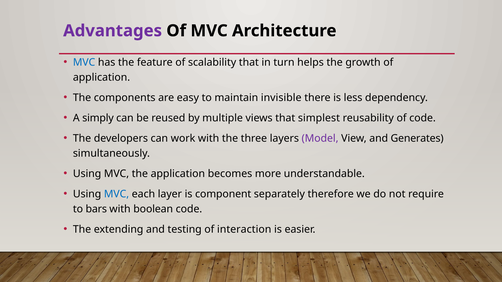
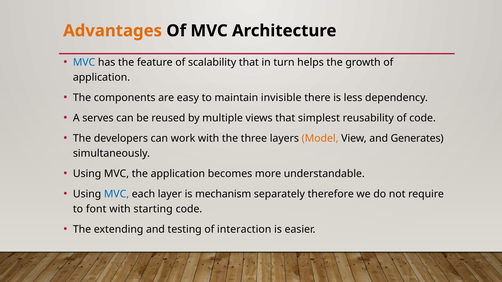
Advantages colour: purple -> orange (113, 31)
simply: simply -> serves (98, 118)
Model colour: purple -> orange (320, 139)
component: component -> mechanism (223, 194)
bars: bars -> font (96, 209)
boolean: boolean -> starting (153, 209)
